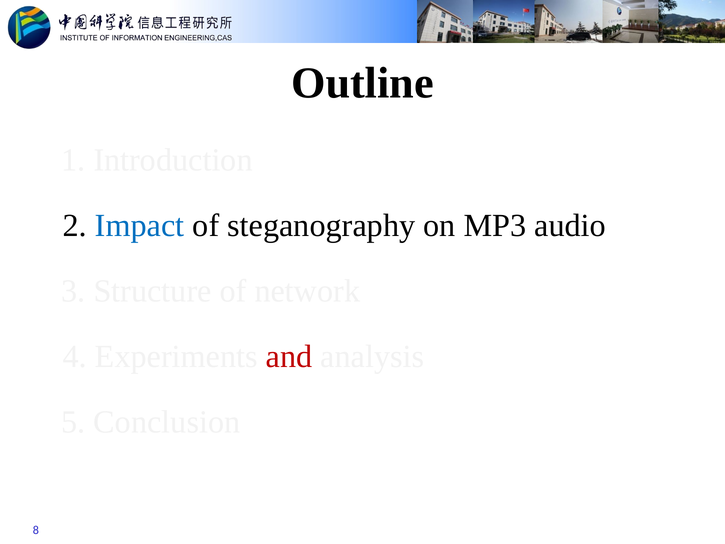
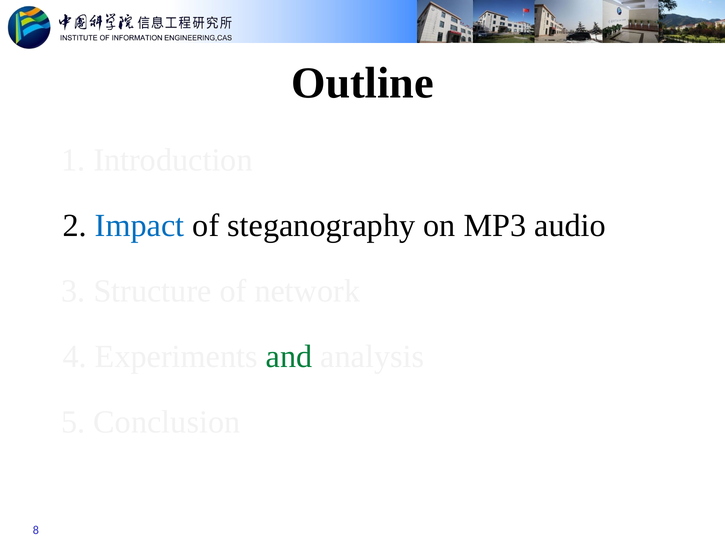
and colour: red -> green (289, 356)
